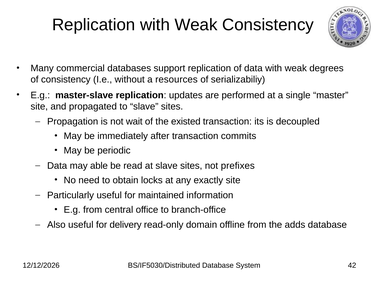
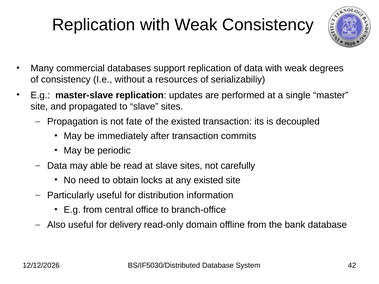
wait: wait -> fate (134, 122)
prefixes: prefixes -> carefully (238, 166)
any exactly: exactly -> existed (208, 180)
maintained: maintained -> distribution (161, 195)
adds: adds -> bank (295, 225)
